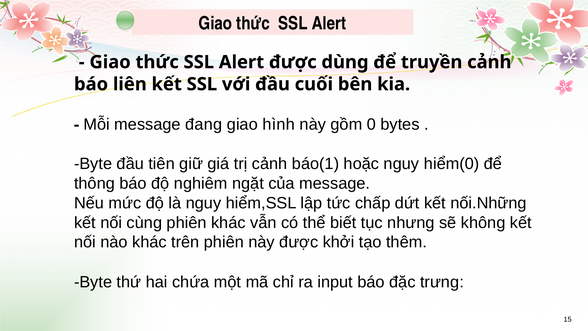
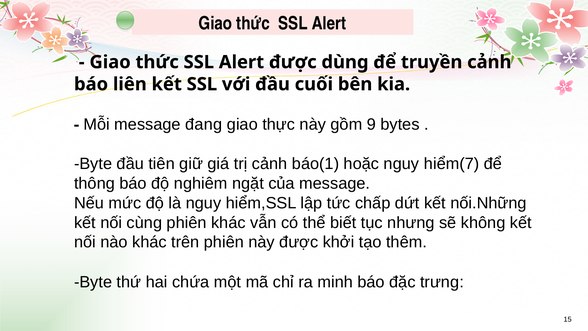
hình: hình -> thực (279, 124)
0: 0 -> 9 (371, 124)
hiểm(0: hiểm(0 -> hiểm(7 (452, 164)
input: input -> minh (335, 282)
